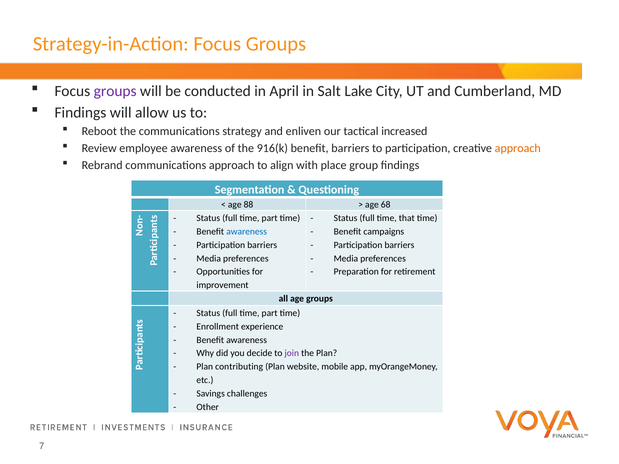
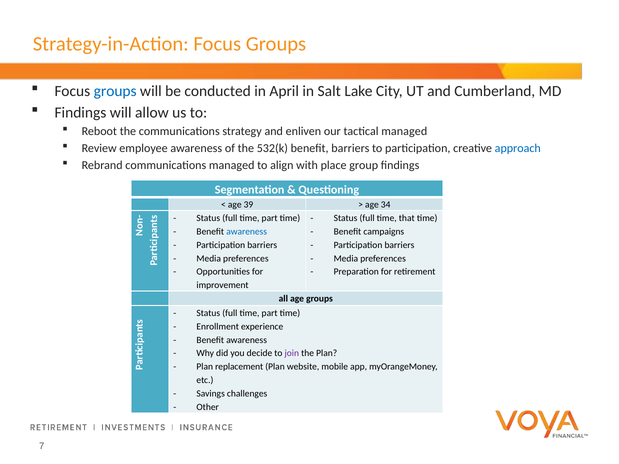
groups colour: purple -> blue (115, 91)
tactical increased: increased -> managed (404, 131)
916(k: 916(k -> 532(k (272, 148)
approach colour: orange -> blue (518, 148)
communications approach: approach -> managed (232, 165)
88: 88 -> 39 (248, 205)
68: 68 -> 34 (386, 205)
contributing: contributing -> replacement (239, 367)
